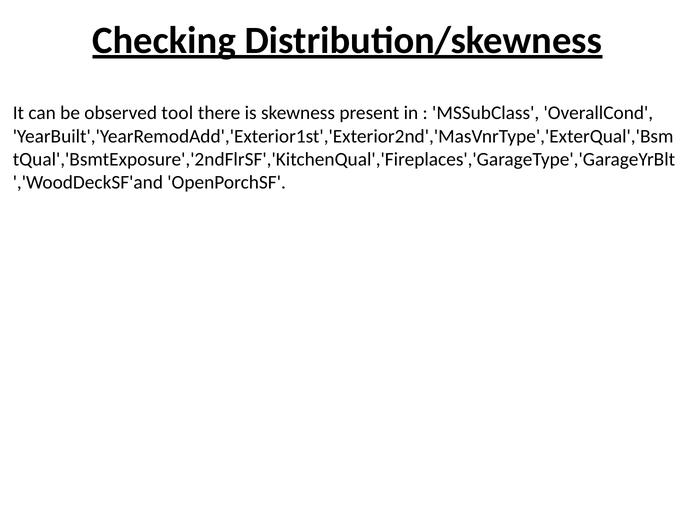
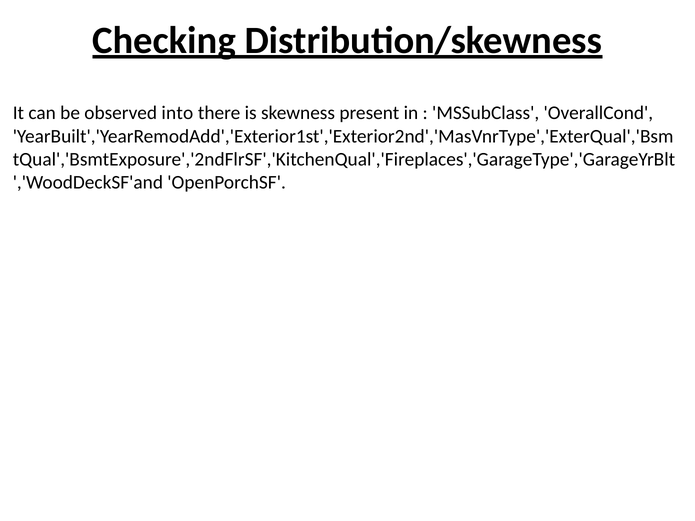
tool: tool -> into (177, 113)
